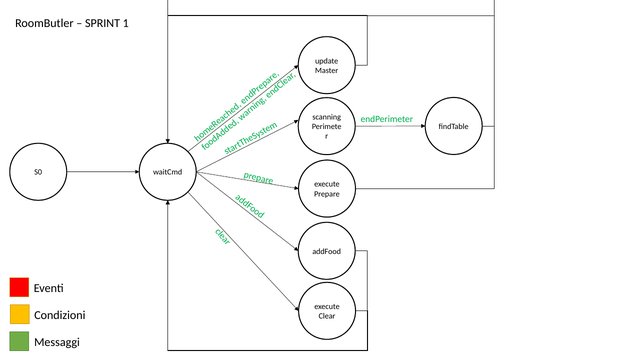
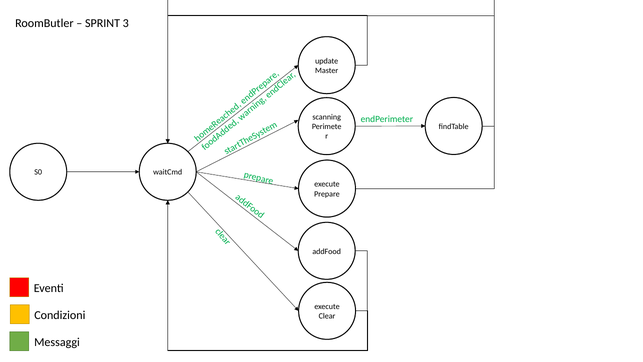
1: 1 -> 3 (126, 23)
